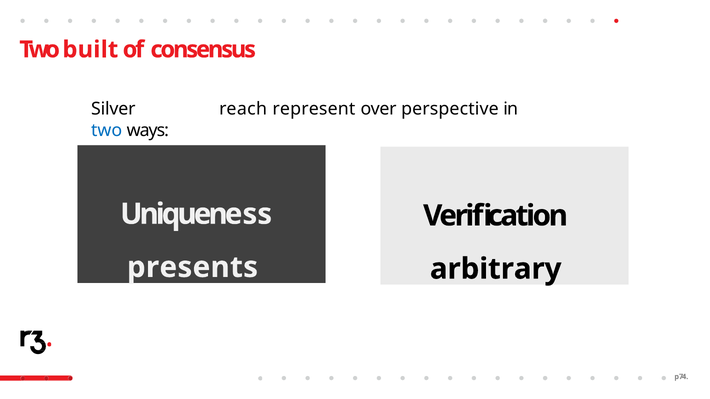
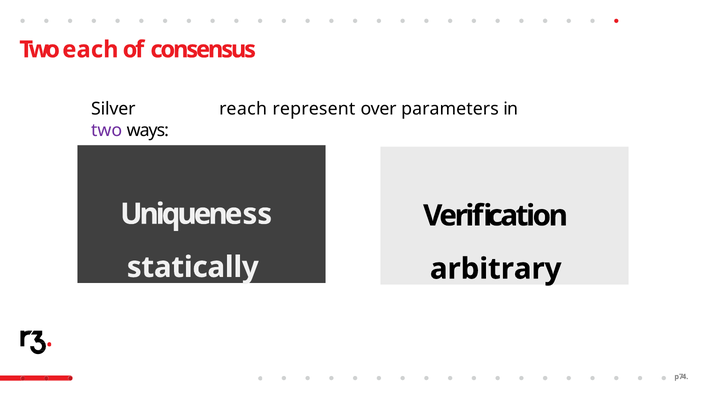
built: built -> each (90, 50)
perspective: perspective -> parameters (450, 109)
two colour: blue -> purple (107, 130)
presents: presents -> statically (193, 267)
